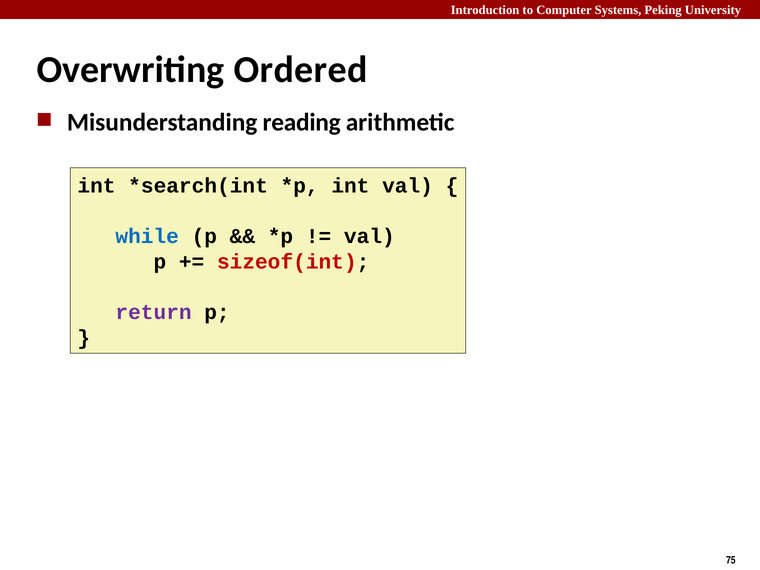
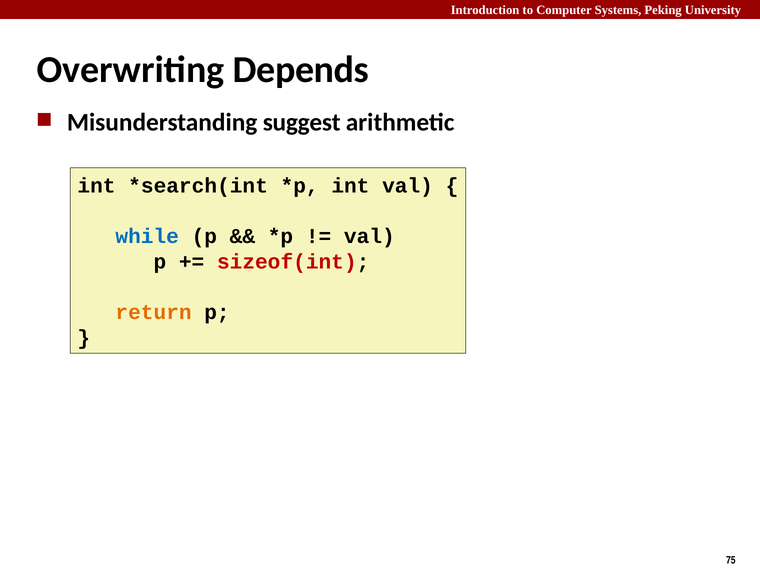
Ordered: Ordered -> Depends (301, 70)
reading: reading -> suggest (302, 123)
return colour: purple -> orange (154, 312)
